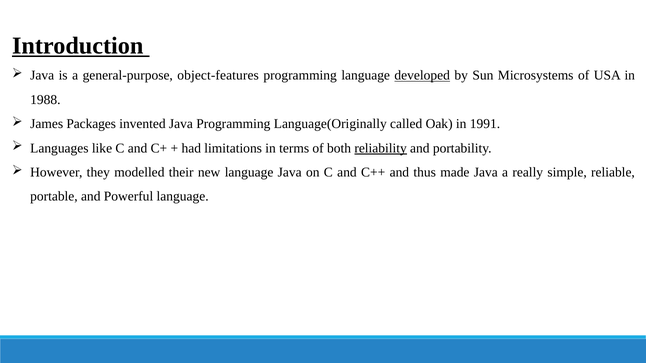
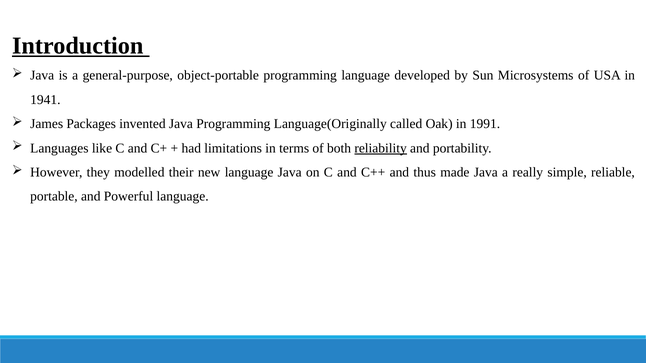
object-features: object-features -> object-portable (218, 76)
developed underline: present -> none (422, 76)
1988: 1988 -> 1941 (45, 100)
